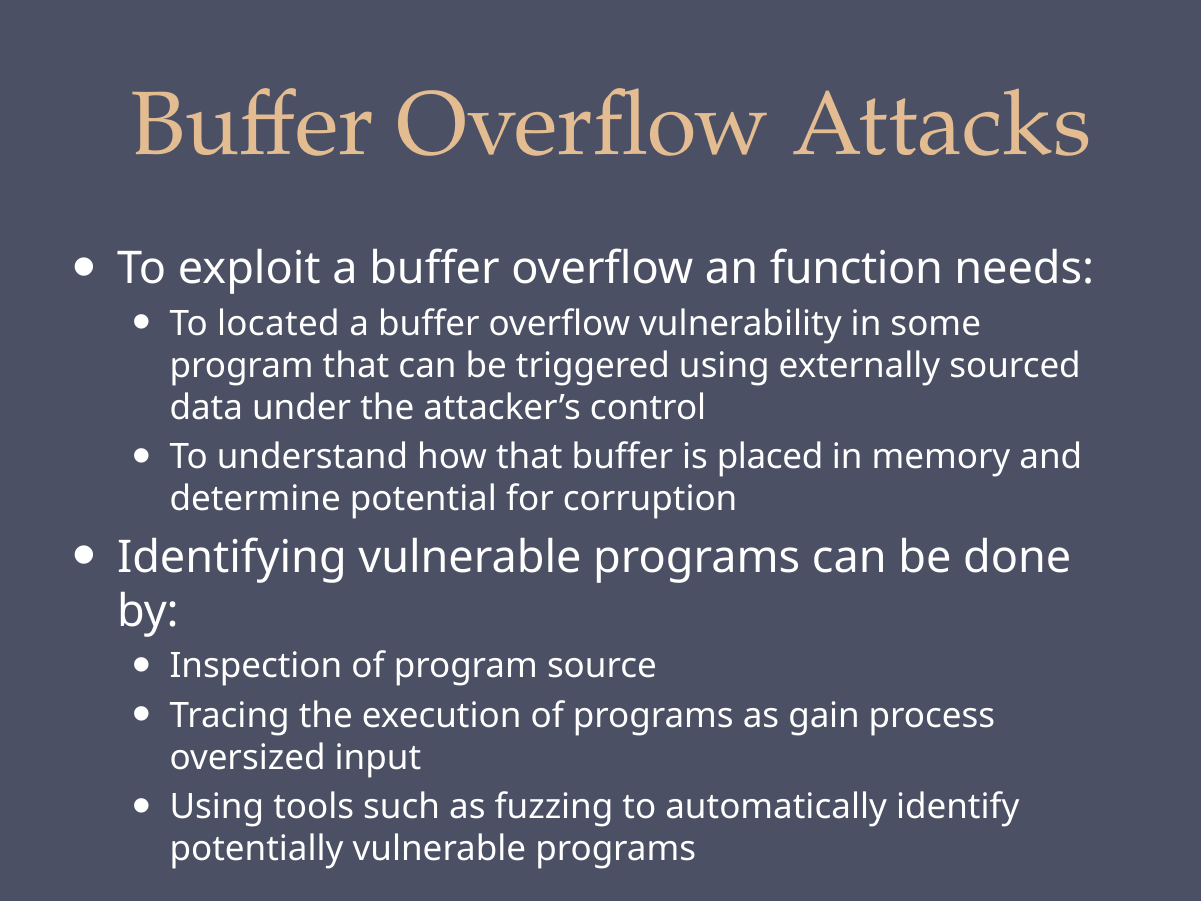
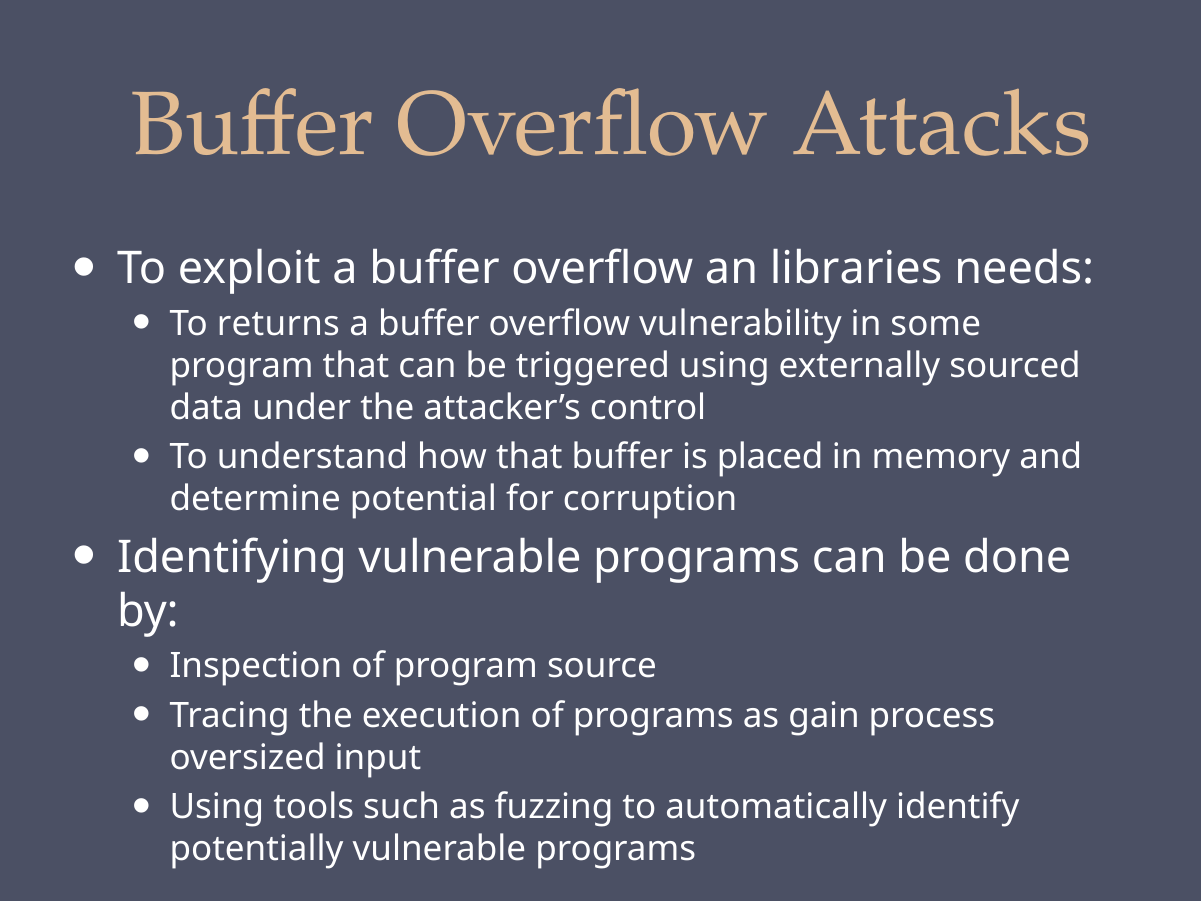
function: function -> libraries (856, 269)
located: located -> returns (278, 324)
